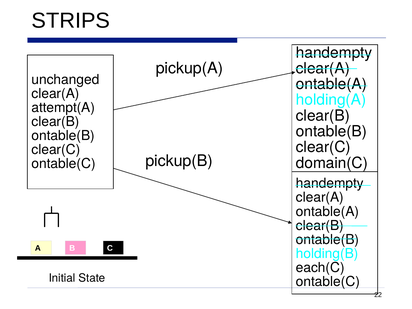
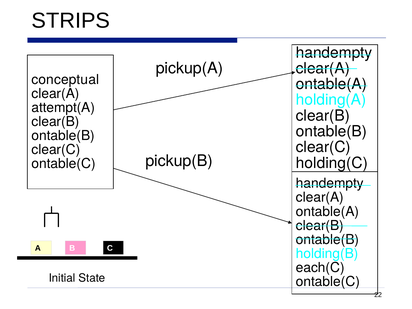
unchanged: unchanged -> conceptual (65, 80)
domain(C: domain(C -> holding(C (332, 163)
